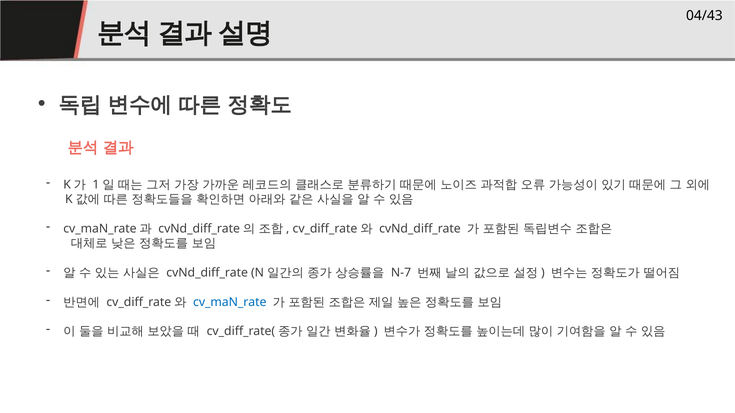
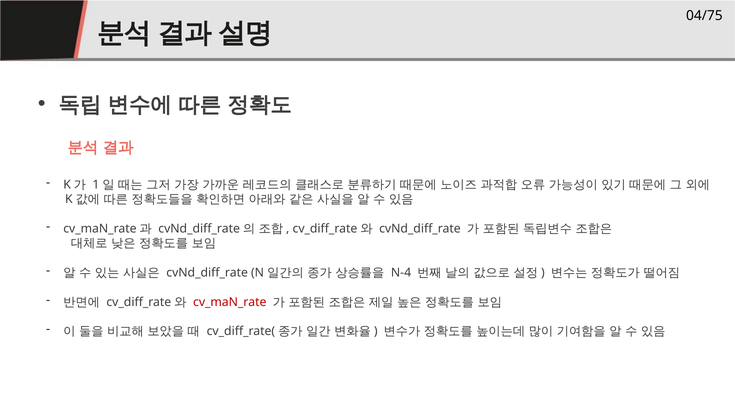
04/43: 04/43 -> 04/75 (704, 16)
N-7: N-7 -> N-4 (401, 273)
cv_maN_rate colour: blue -> red (230, 302)
